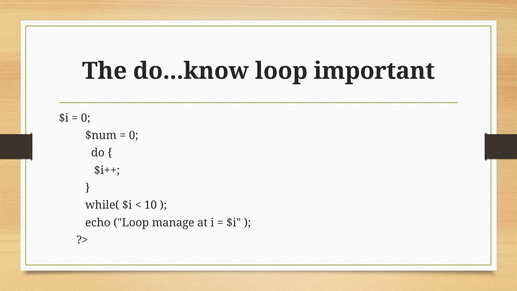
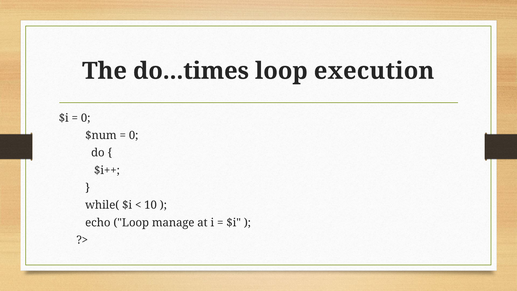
do...know: do...know -> do...times (191, 71)
important: important -> execution (374, 71)
